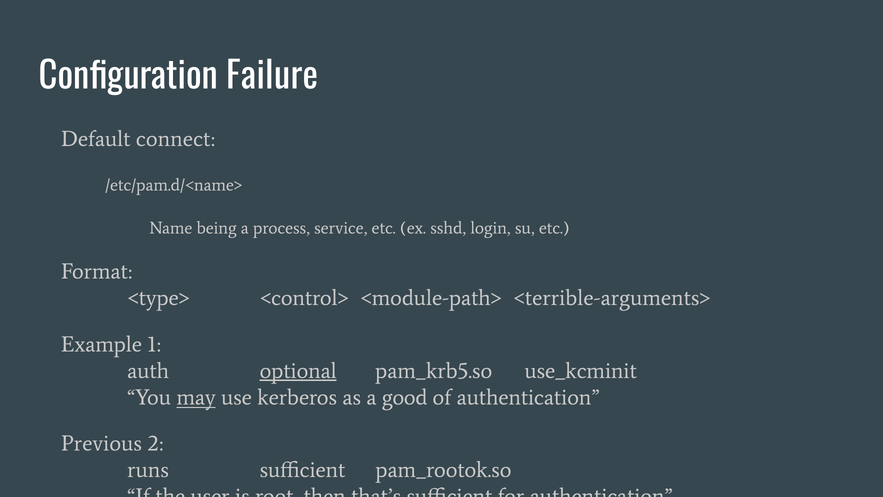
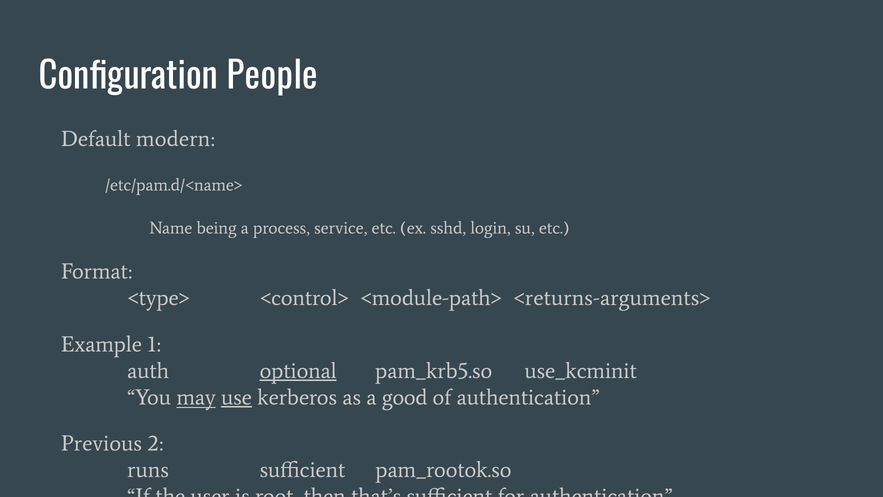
Failure: Failure -> People (272, 76)
connect: connect -> modern (175, 139)
<terrible-arguments>: <terrible-arguments> -> <returns-arguments> (612, 298)
use underline: none -> present (236, 397)
